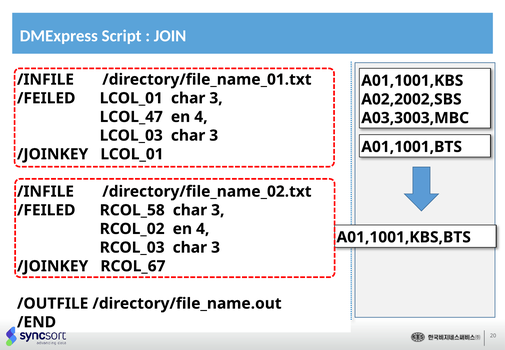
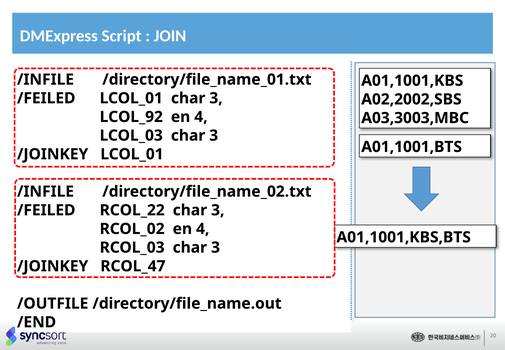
LCOL_47: LCOL_47 -> LCOL_92 (131, 117)
RCOL_58: RCOL_58 -> RCOL_22 (132, 210)
RCOL_67: RCOL_67 -> RCOL_47 (133, 266)
